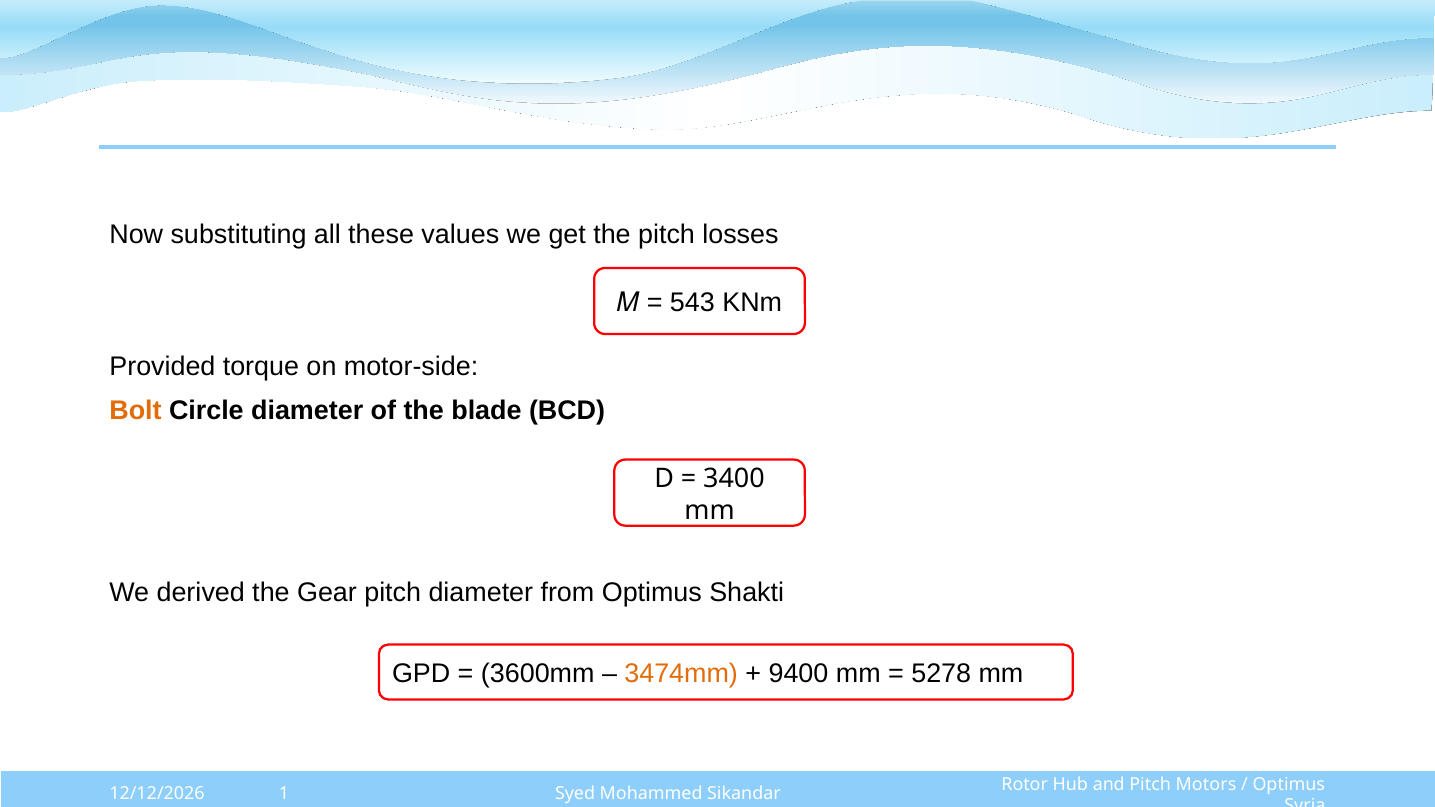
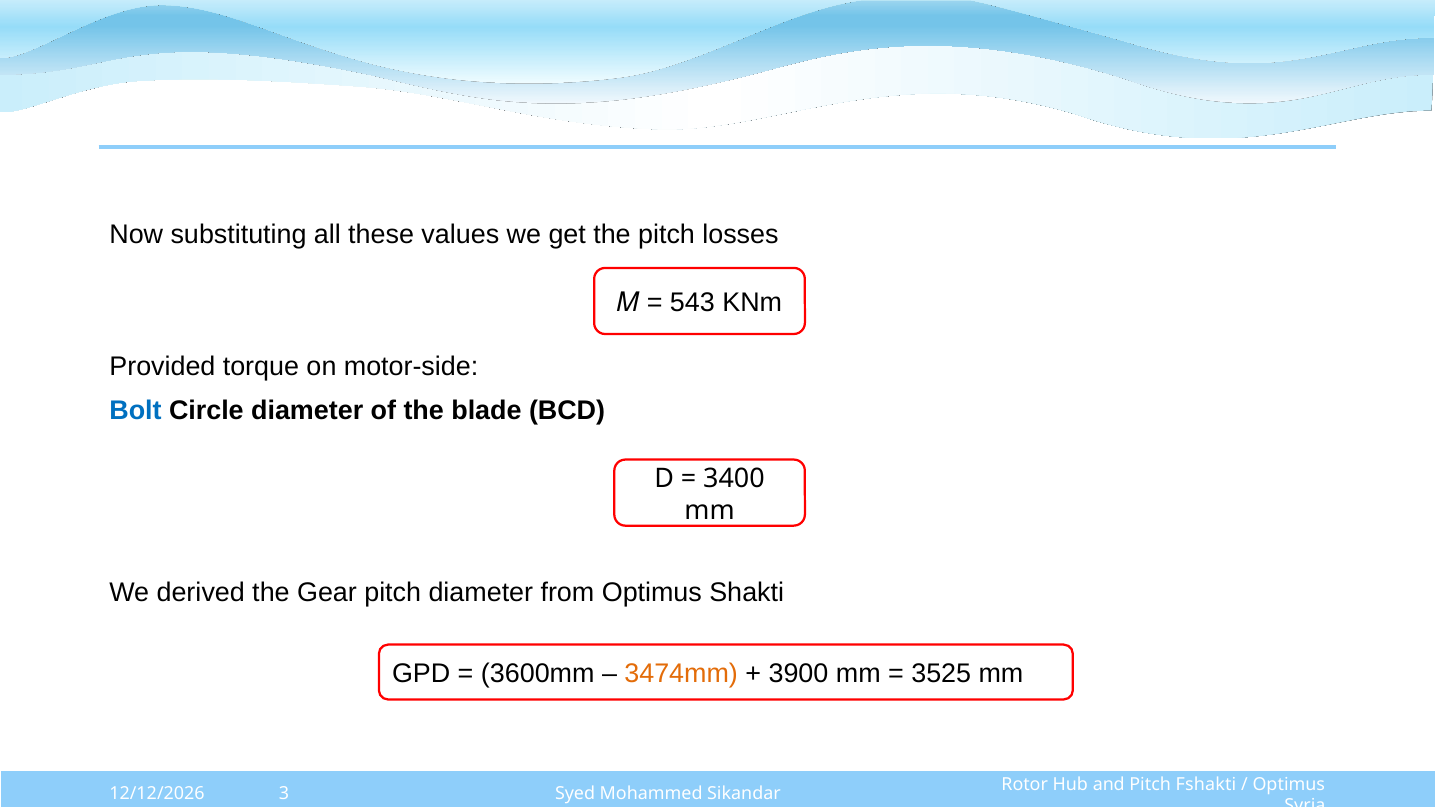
Bolt colour: orange -> blue (135, 411)
9400: 9400 -> 3900 (798, 674)
5278: 5278 -> 3525 (941, 674)
Motors: Motors -> Fshakti (1206, 785)
1: 1 -> 3 (284, 794)
